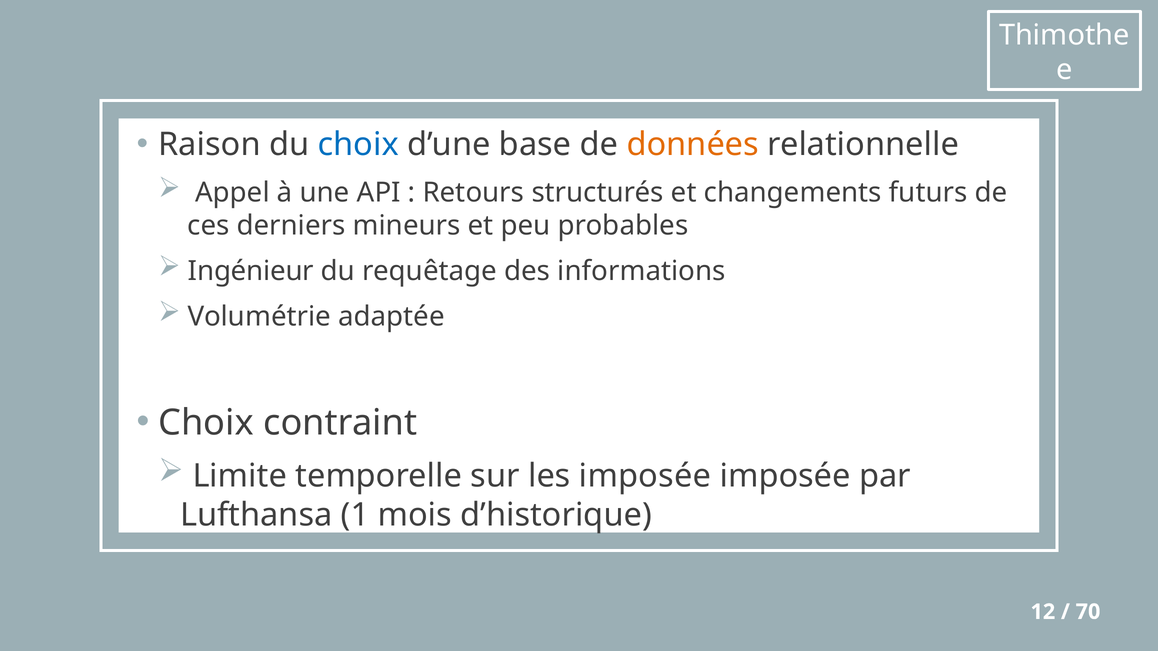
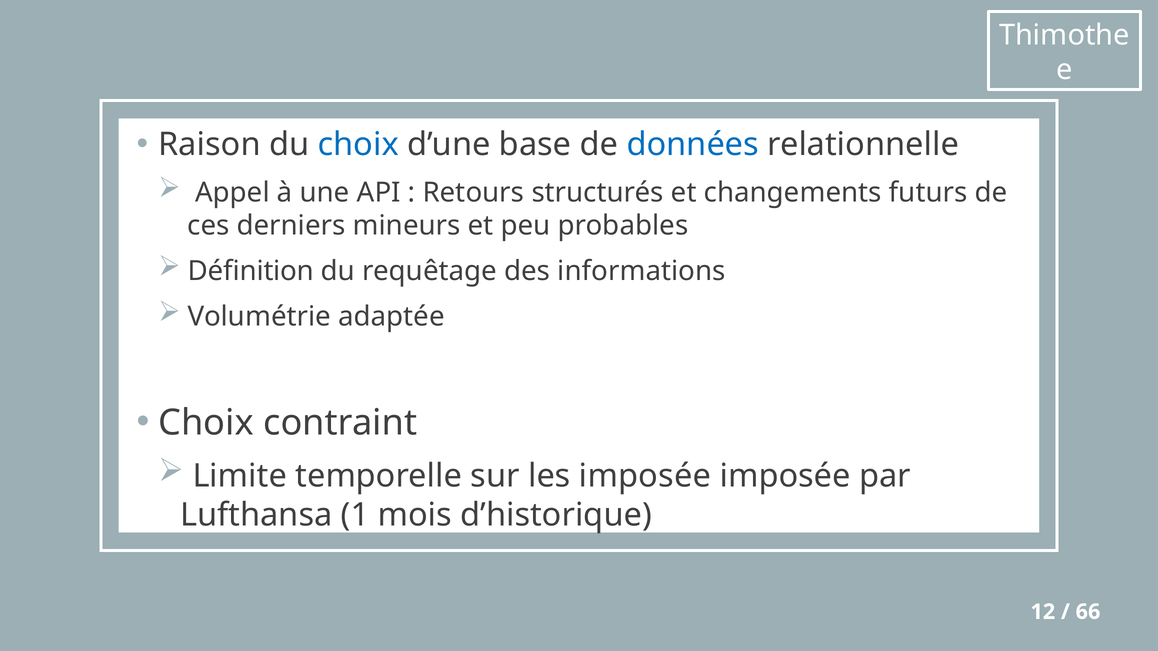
données colour: orange -> blue (693, 145)
Ingénieur: Ingénieur -> Définition (251, 271)
70: 70 -> 66 (1088, 612)
